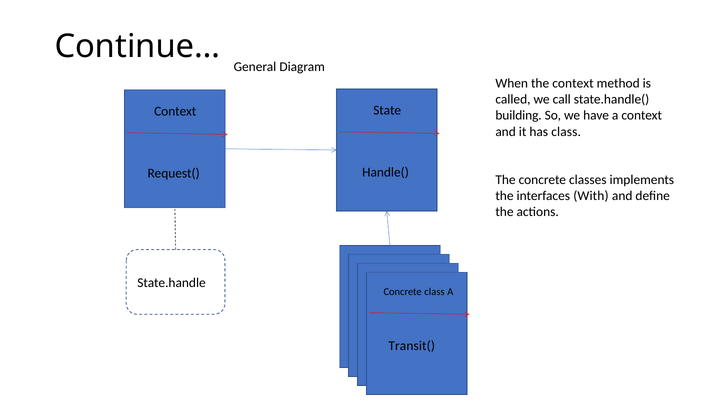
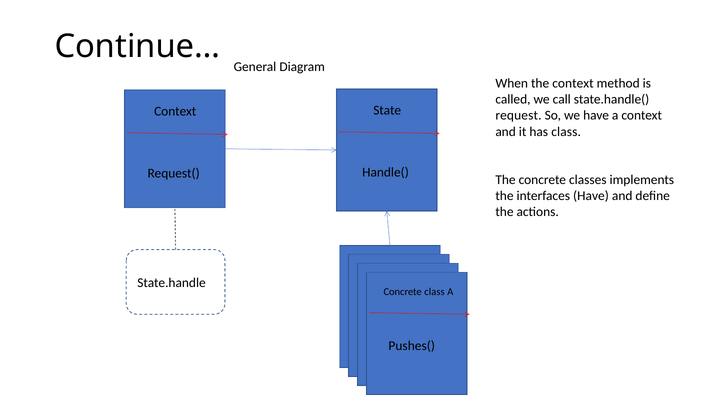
building: building -> request (518, 116)
interfaces With: With -> Have (591, 196)
Transit(: Transit( -> Pushes( (412, 346)
